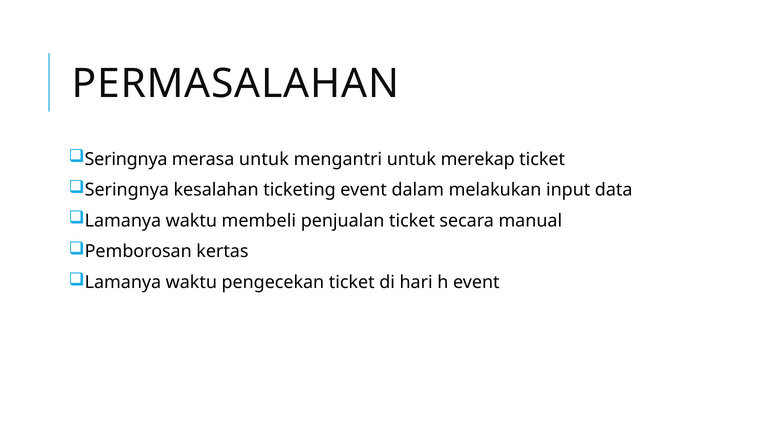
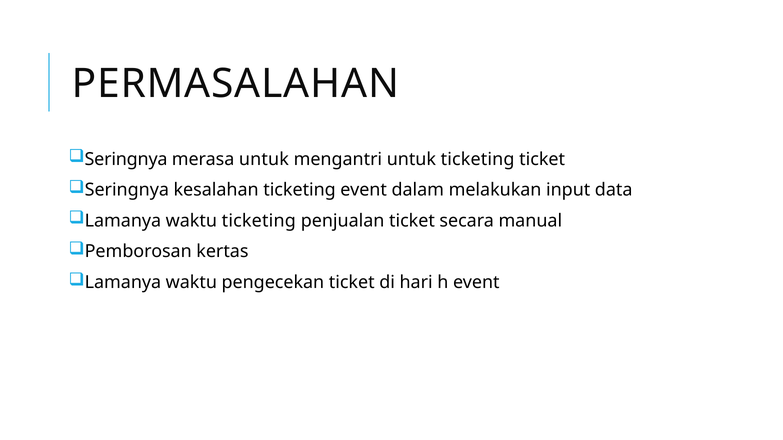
untuk merekap: merekap -> ticketing (478, 159)
waktu membeli: membeli -> ticketing (259, 221)
